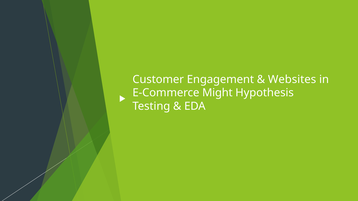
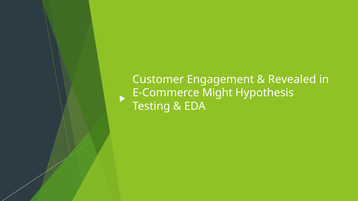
Websites: Websites -> Revealed (292, 80)
